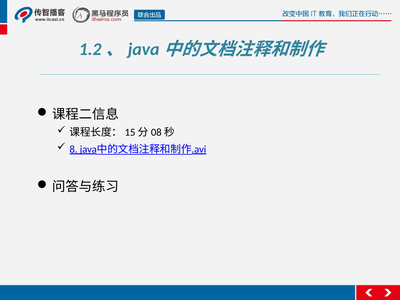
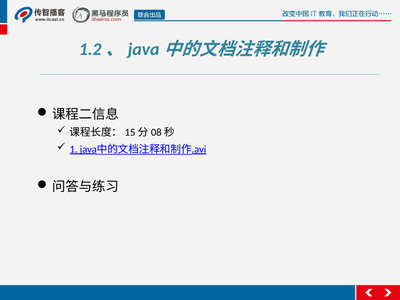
8: 8 -> 1 (74, 149)
